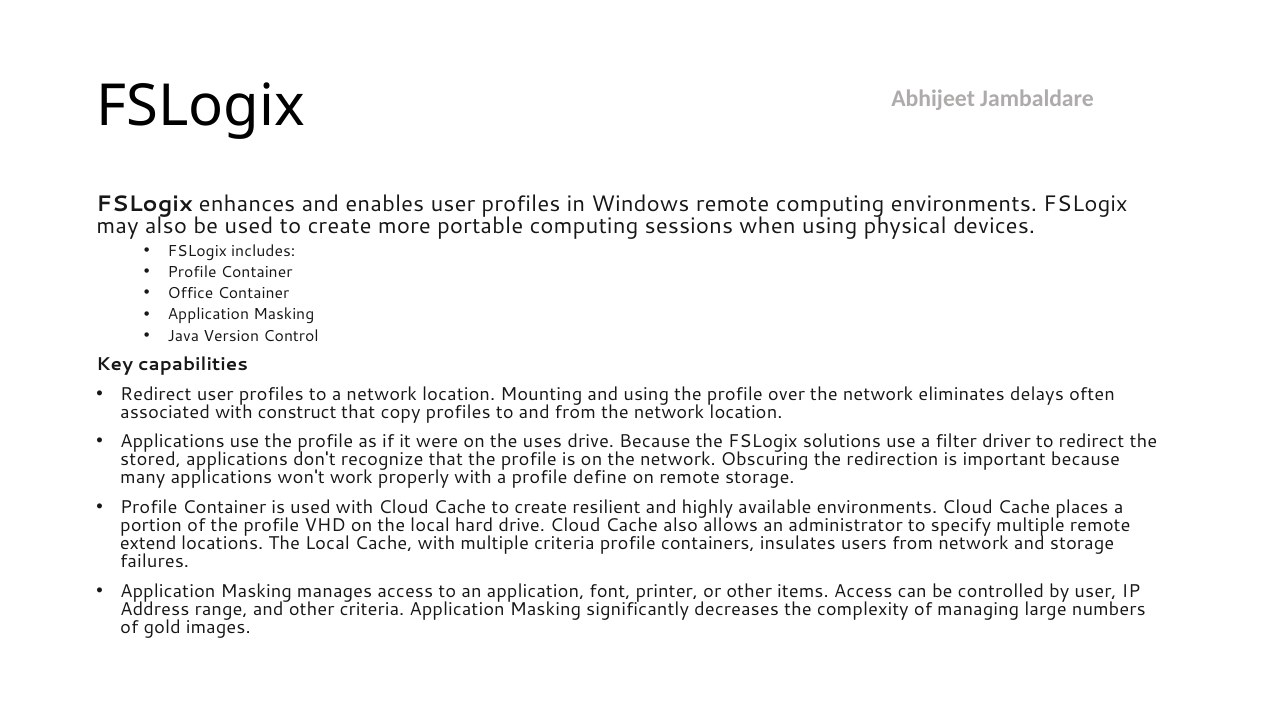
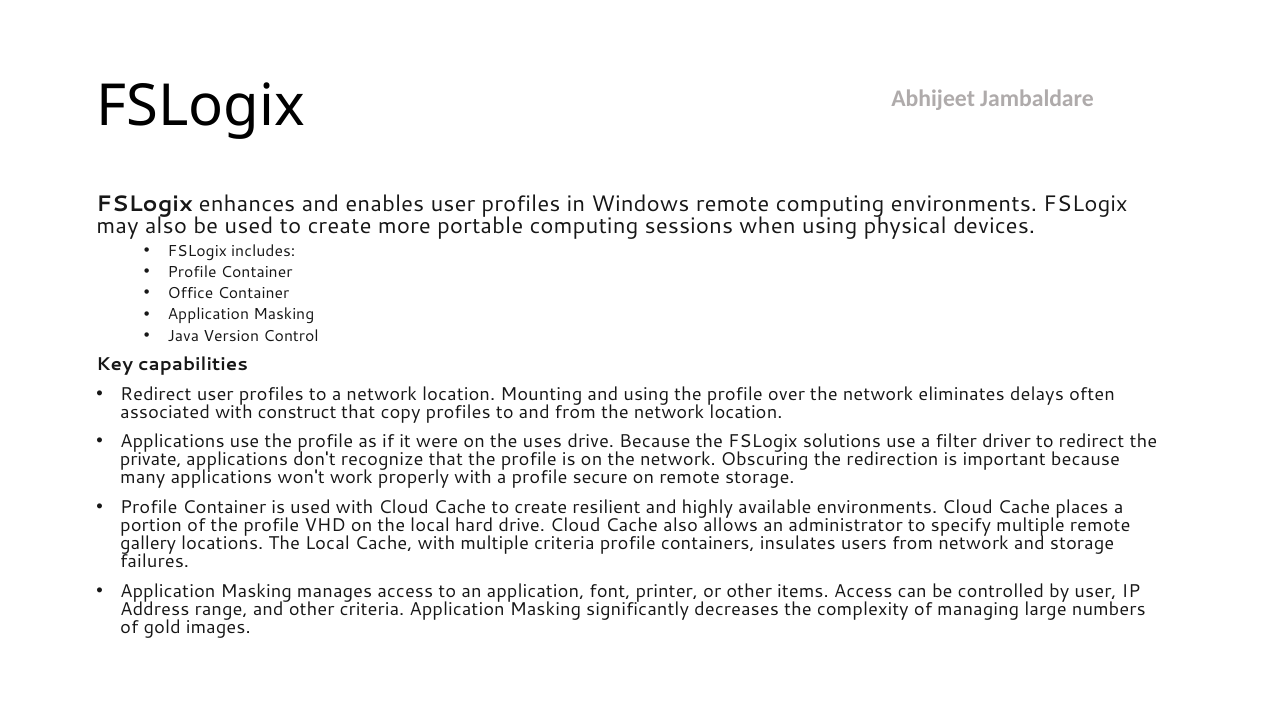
stored: stored -> private (151, 459)
define: define -> secure (600, 477)
extend: extend -> gallery (148, 543)
